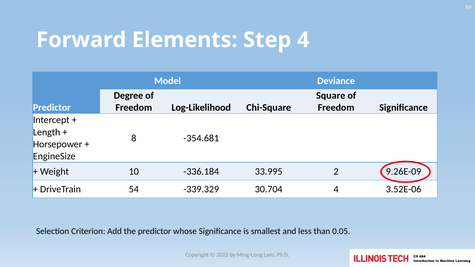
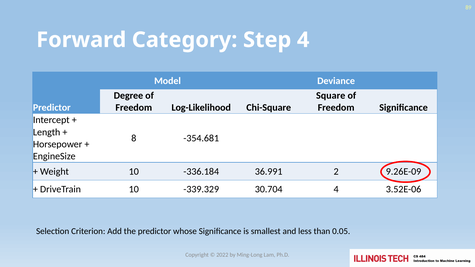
Elements: Elements -> Category (185, 40)
33.995: 33.995 -> 36.991 (269, 172)
DriveTrain 54: 54 -> 10 (134, 189)
